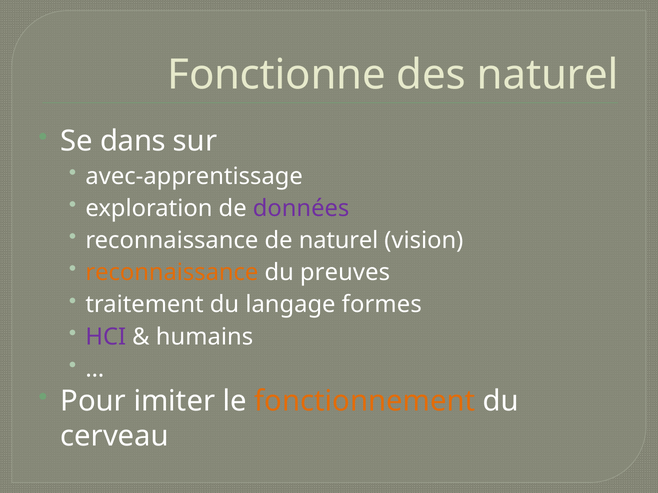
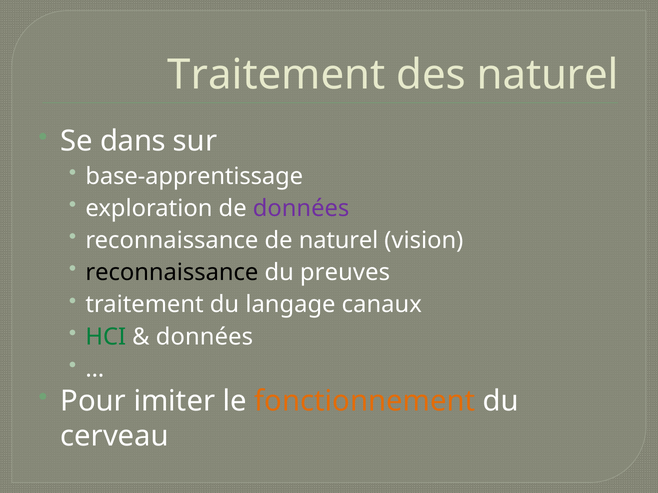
Fonctionne: Fonctionne -> Traitement (277, 75)
avec-apprentissage: avec-apprentissage -> base-apprentissage (194, 176)
reconnaissance colour: orange -> black (172, 273)
formes: formes -> canaux (382, 305)
HCI colour: purple -> green (106, 337)
humains: humains -> données (204, 337)
